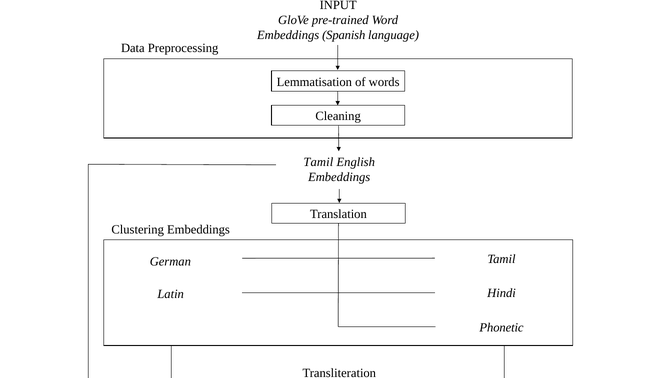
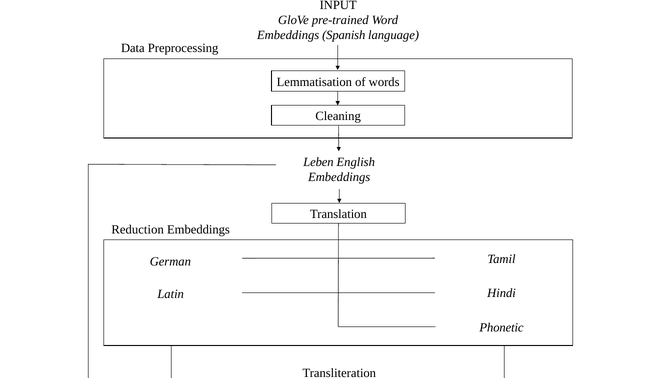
Tamil: Tamil -> Leben (318, 162)
Clustering: Clustering -> Reduction (138, 229)
